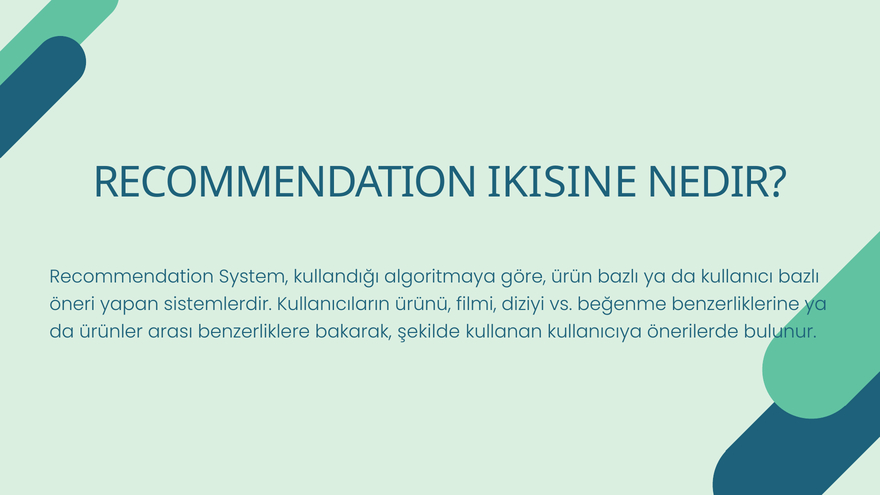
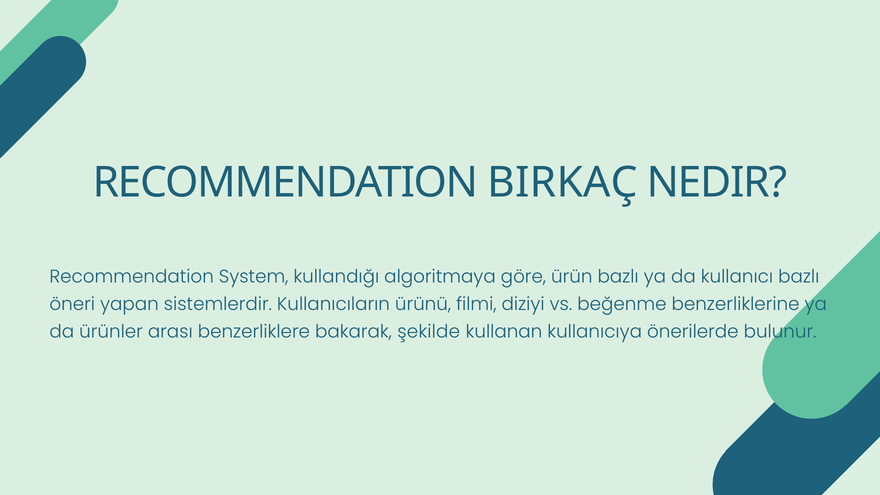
IKISINE: IKISINE -> BIRKAÇ (562, 182)
